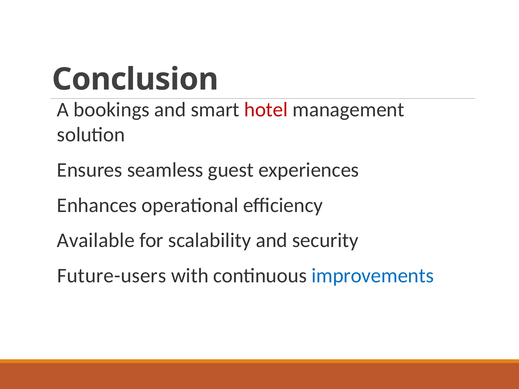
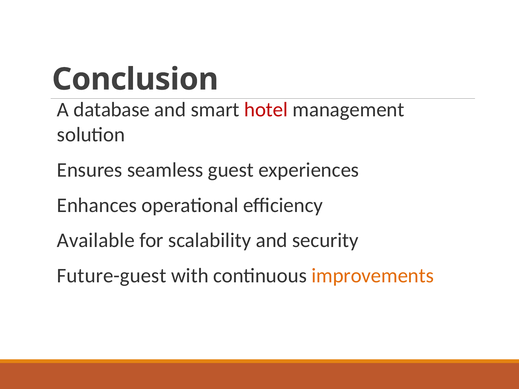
bookings: bookings -> database (112, 110)
Future-users: Future-users -> Future-guest (112, 276)
improvements colour: blue -> orange (373, 276)
